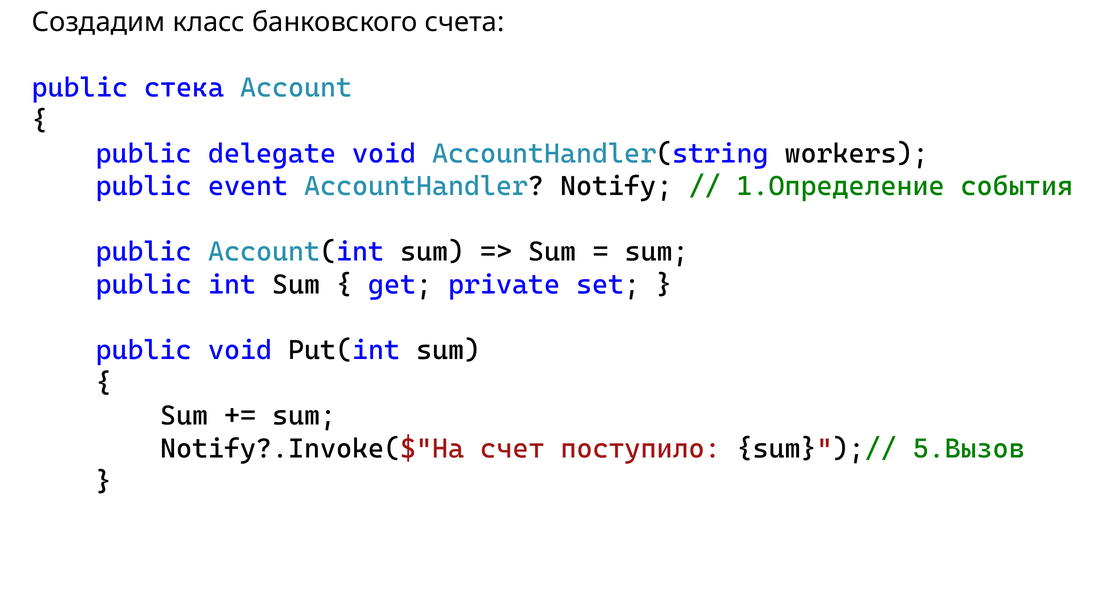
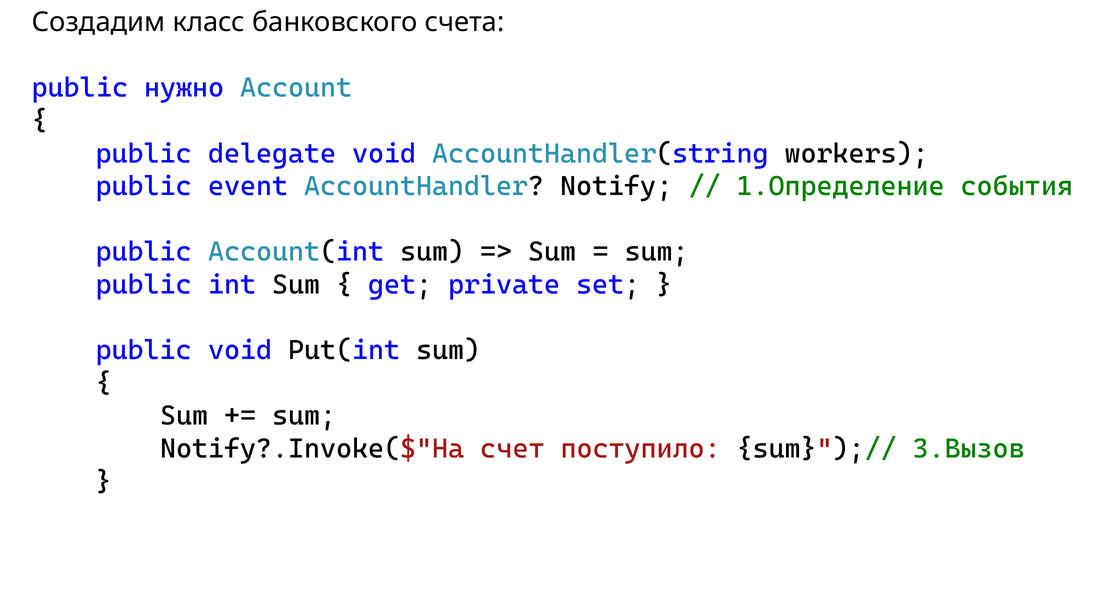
стека: стека -> нужно (184, 88)
5.Вызов: 5.Вызов -> 3.Вызов (969, 449)
